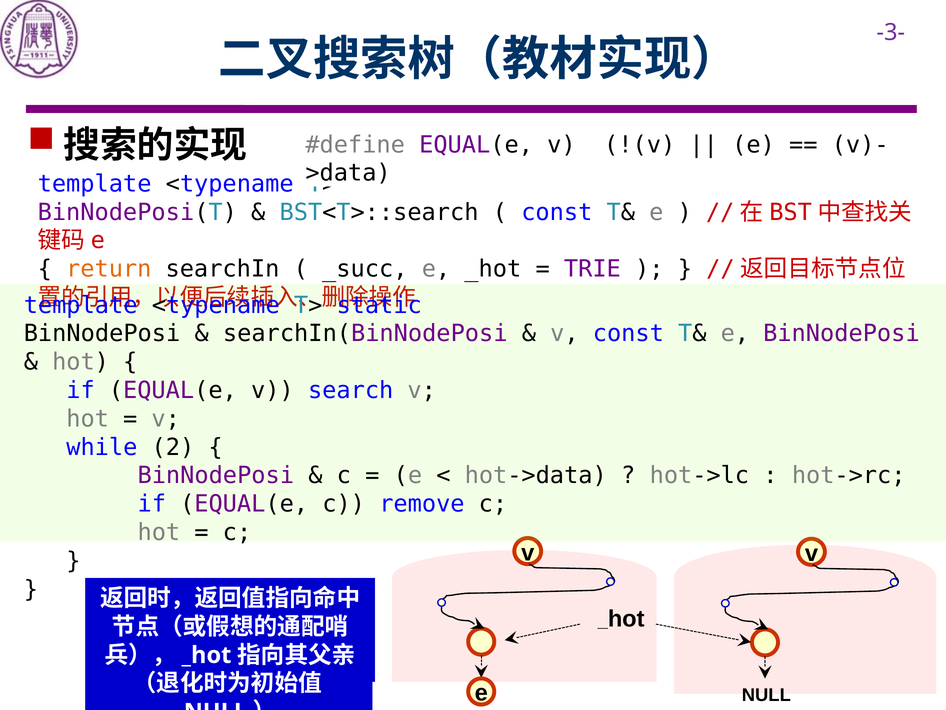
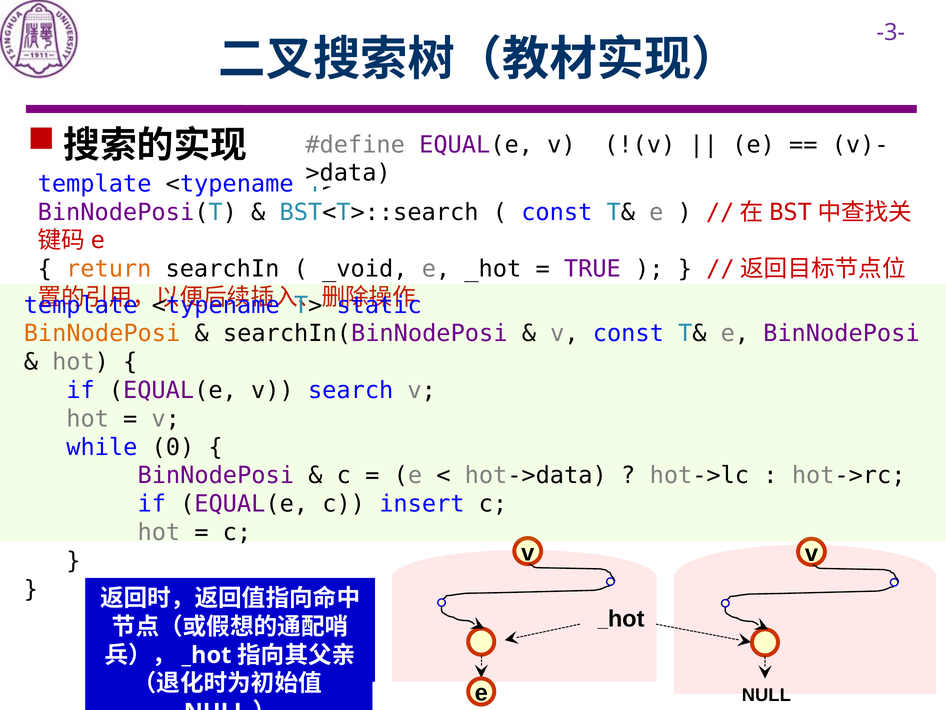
_succ: _succ -> _void (365, 269)
TRIE: TRIE -> TRUE (592, 269)
BinNodePosi colour: black -> orange (102, 333)
2: 2 -> 0 (173, 447)
remove: remove -> insert (422, 504)
